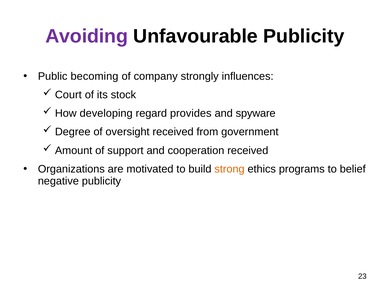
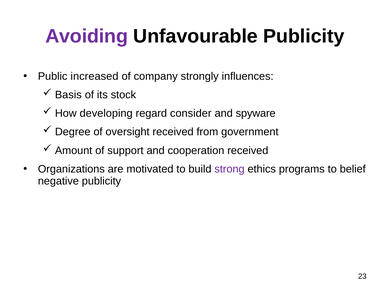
becoming: becoming -> increased (94, 76)
Court: Court -> Basis (68, 95)
provides: provides -> consider (191, 114)
strong colour: orange -> purple (229, 169)
